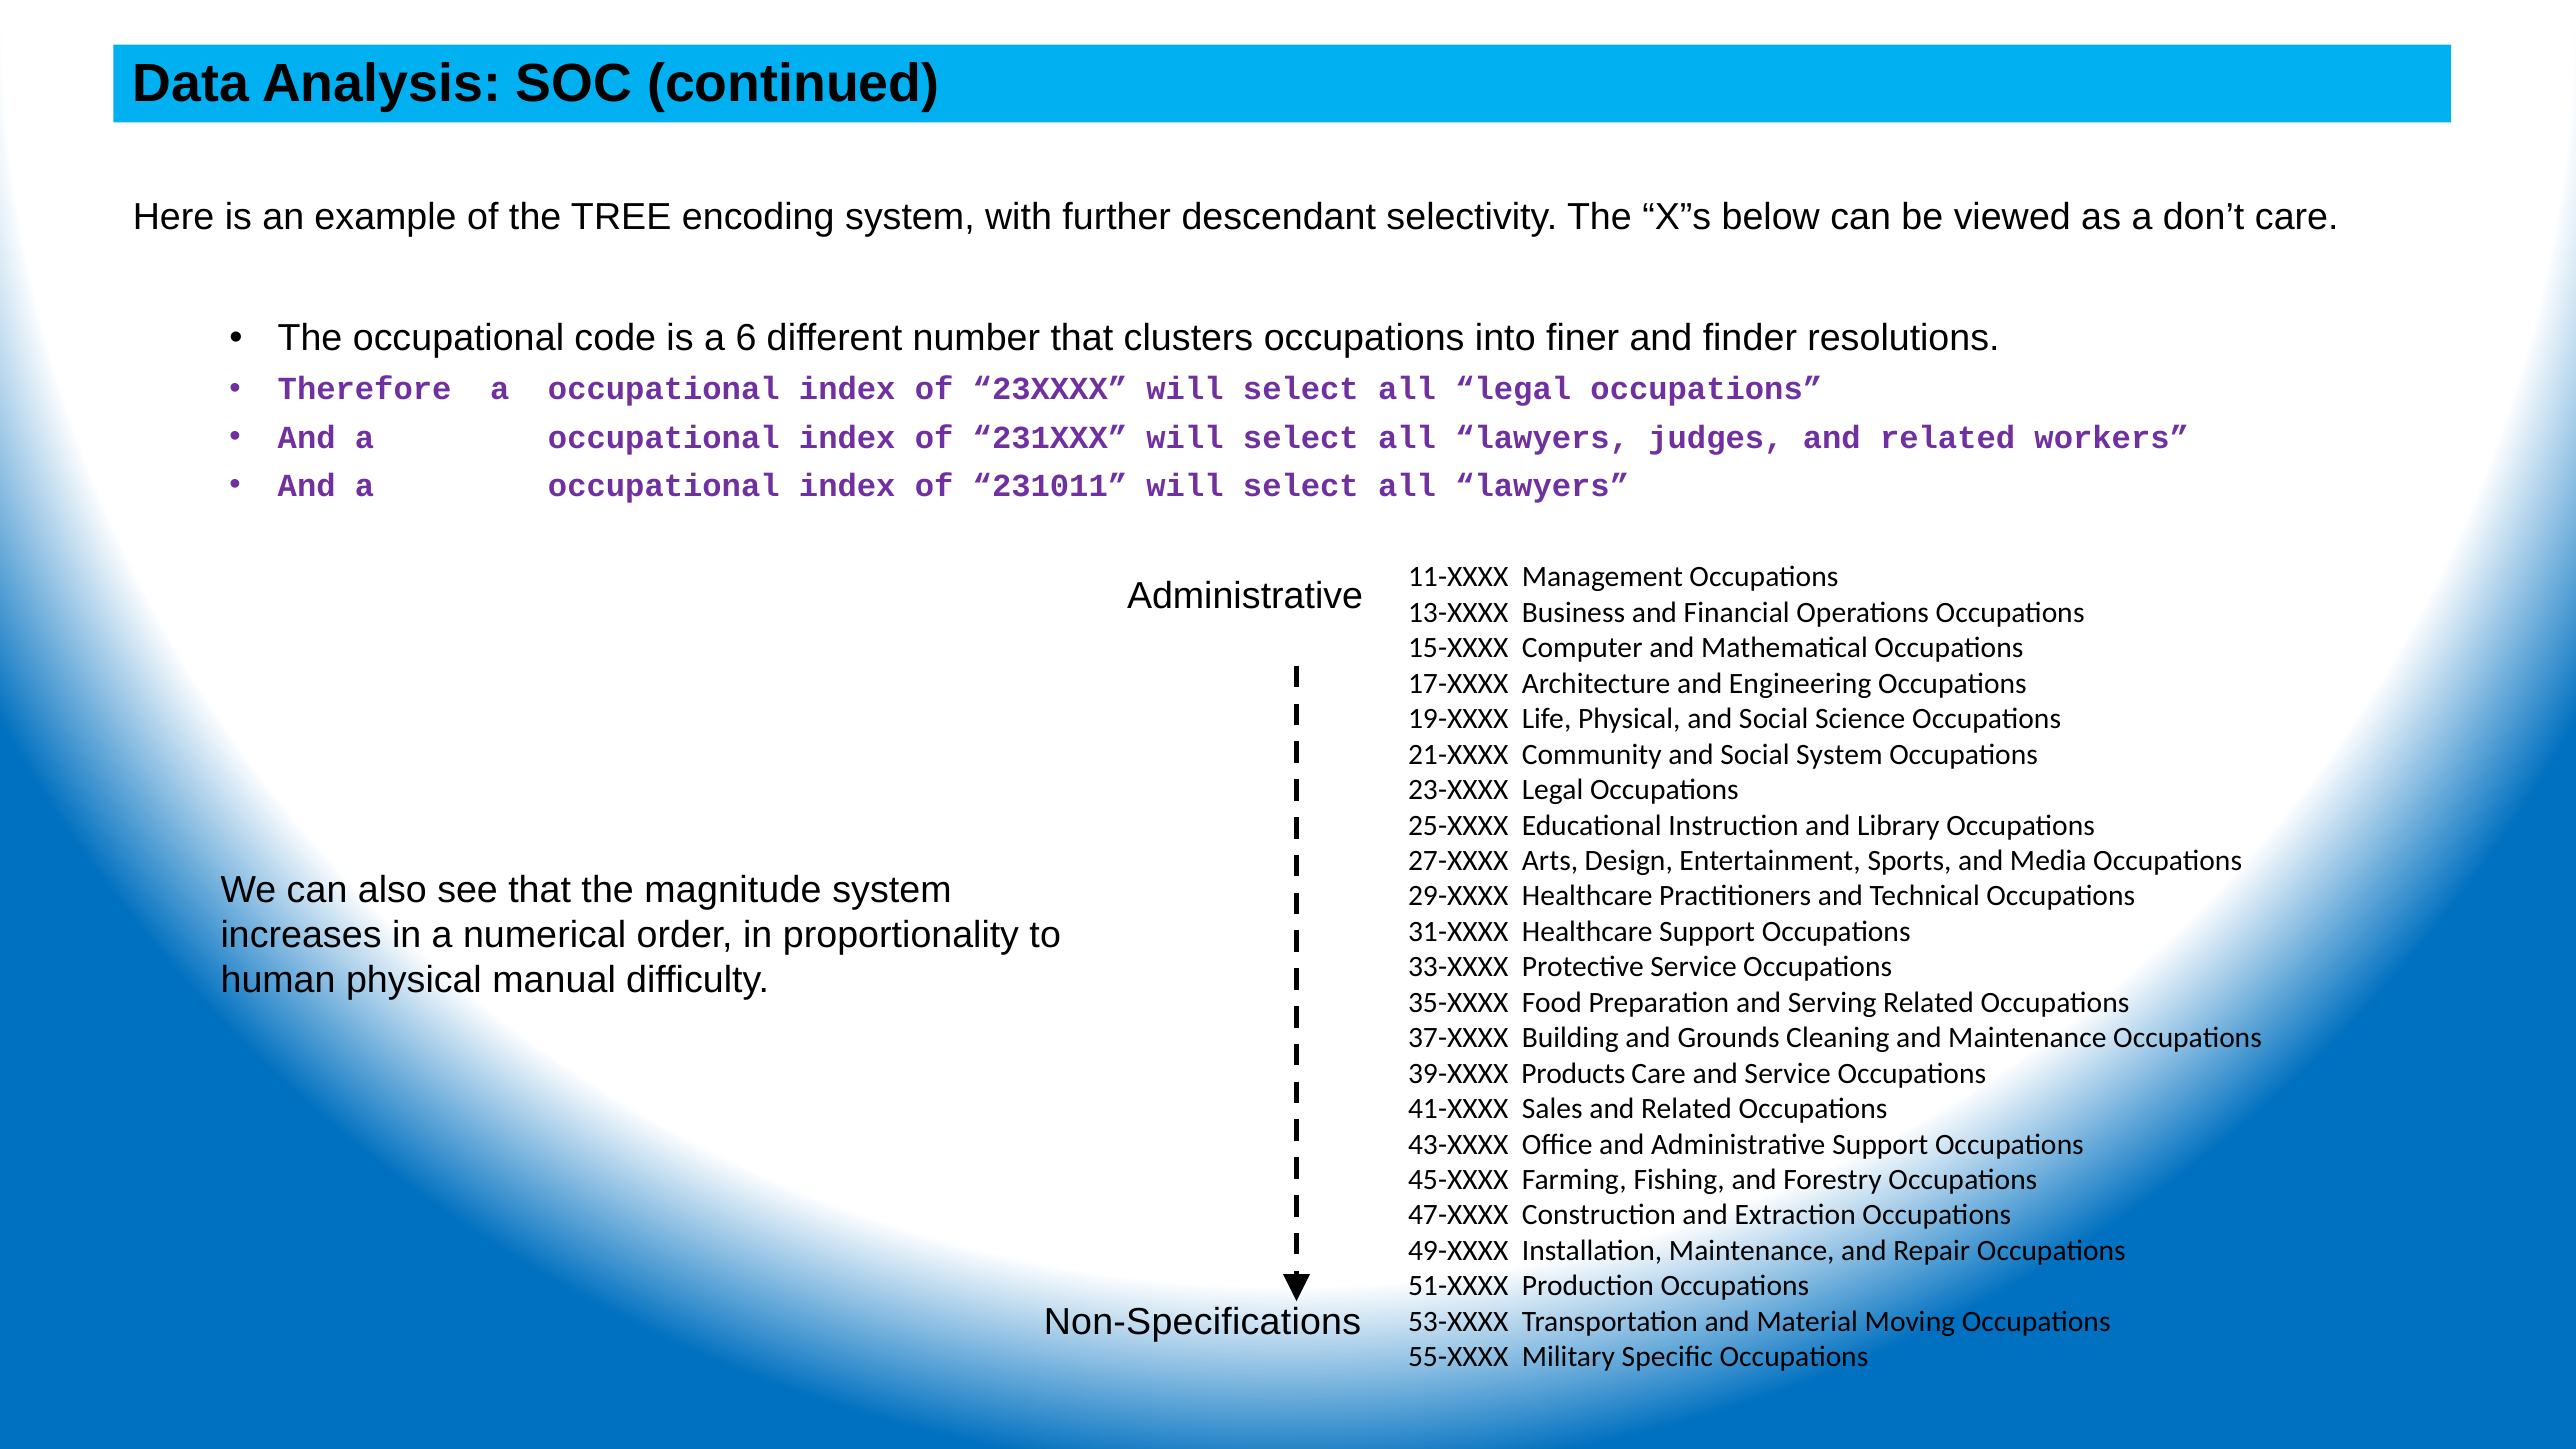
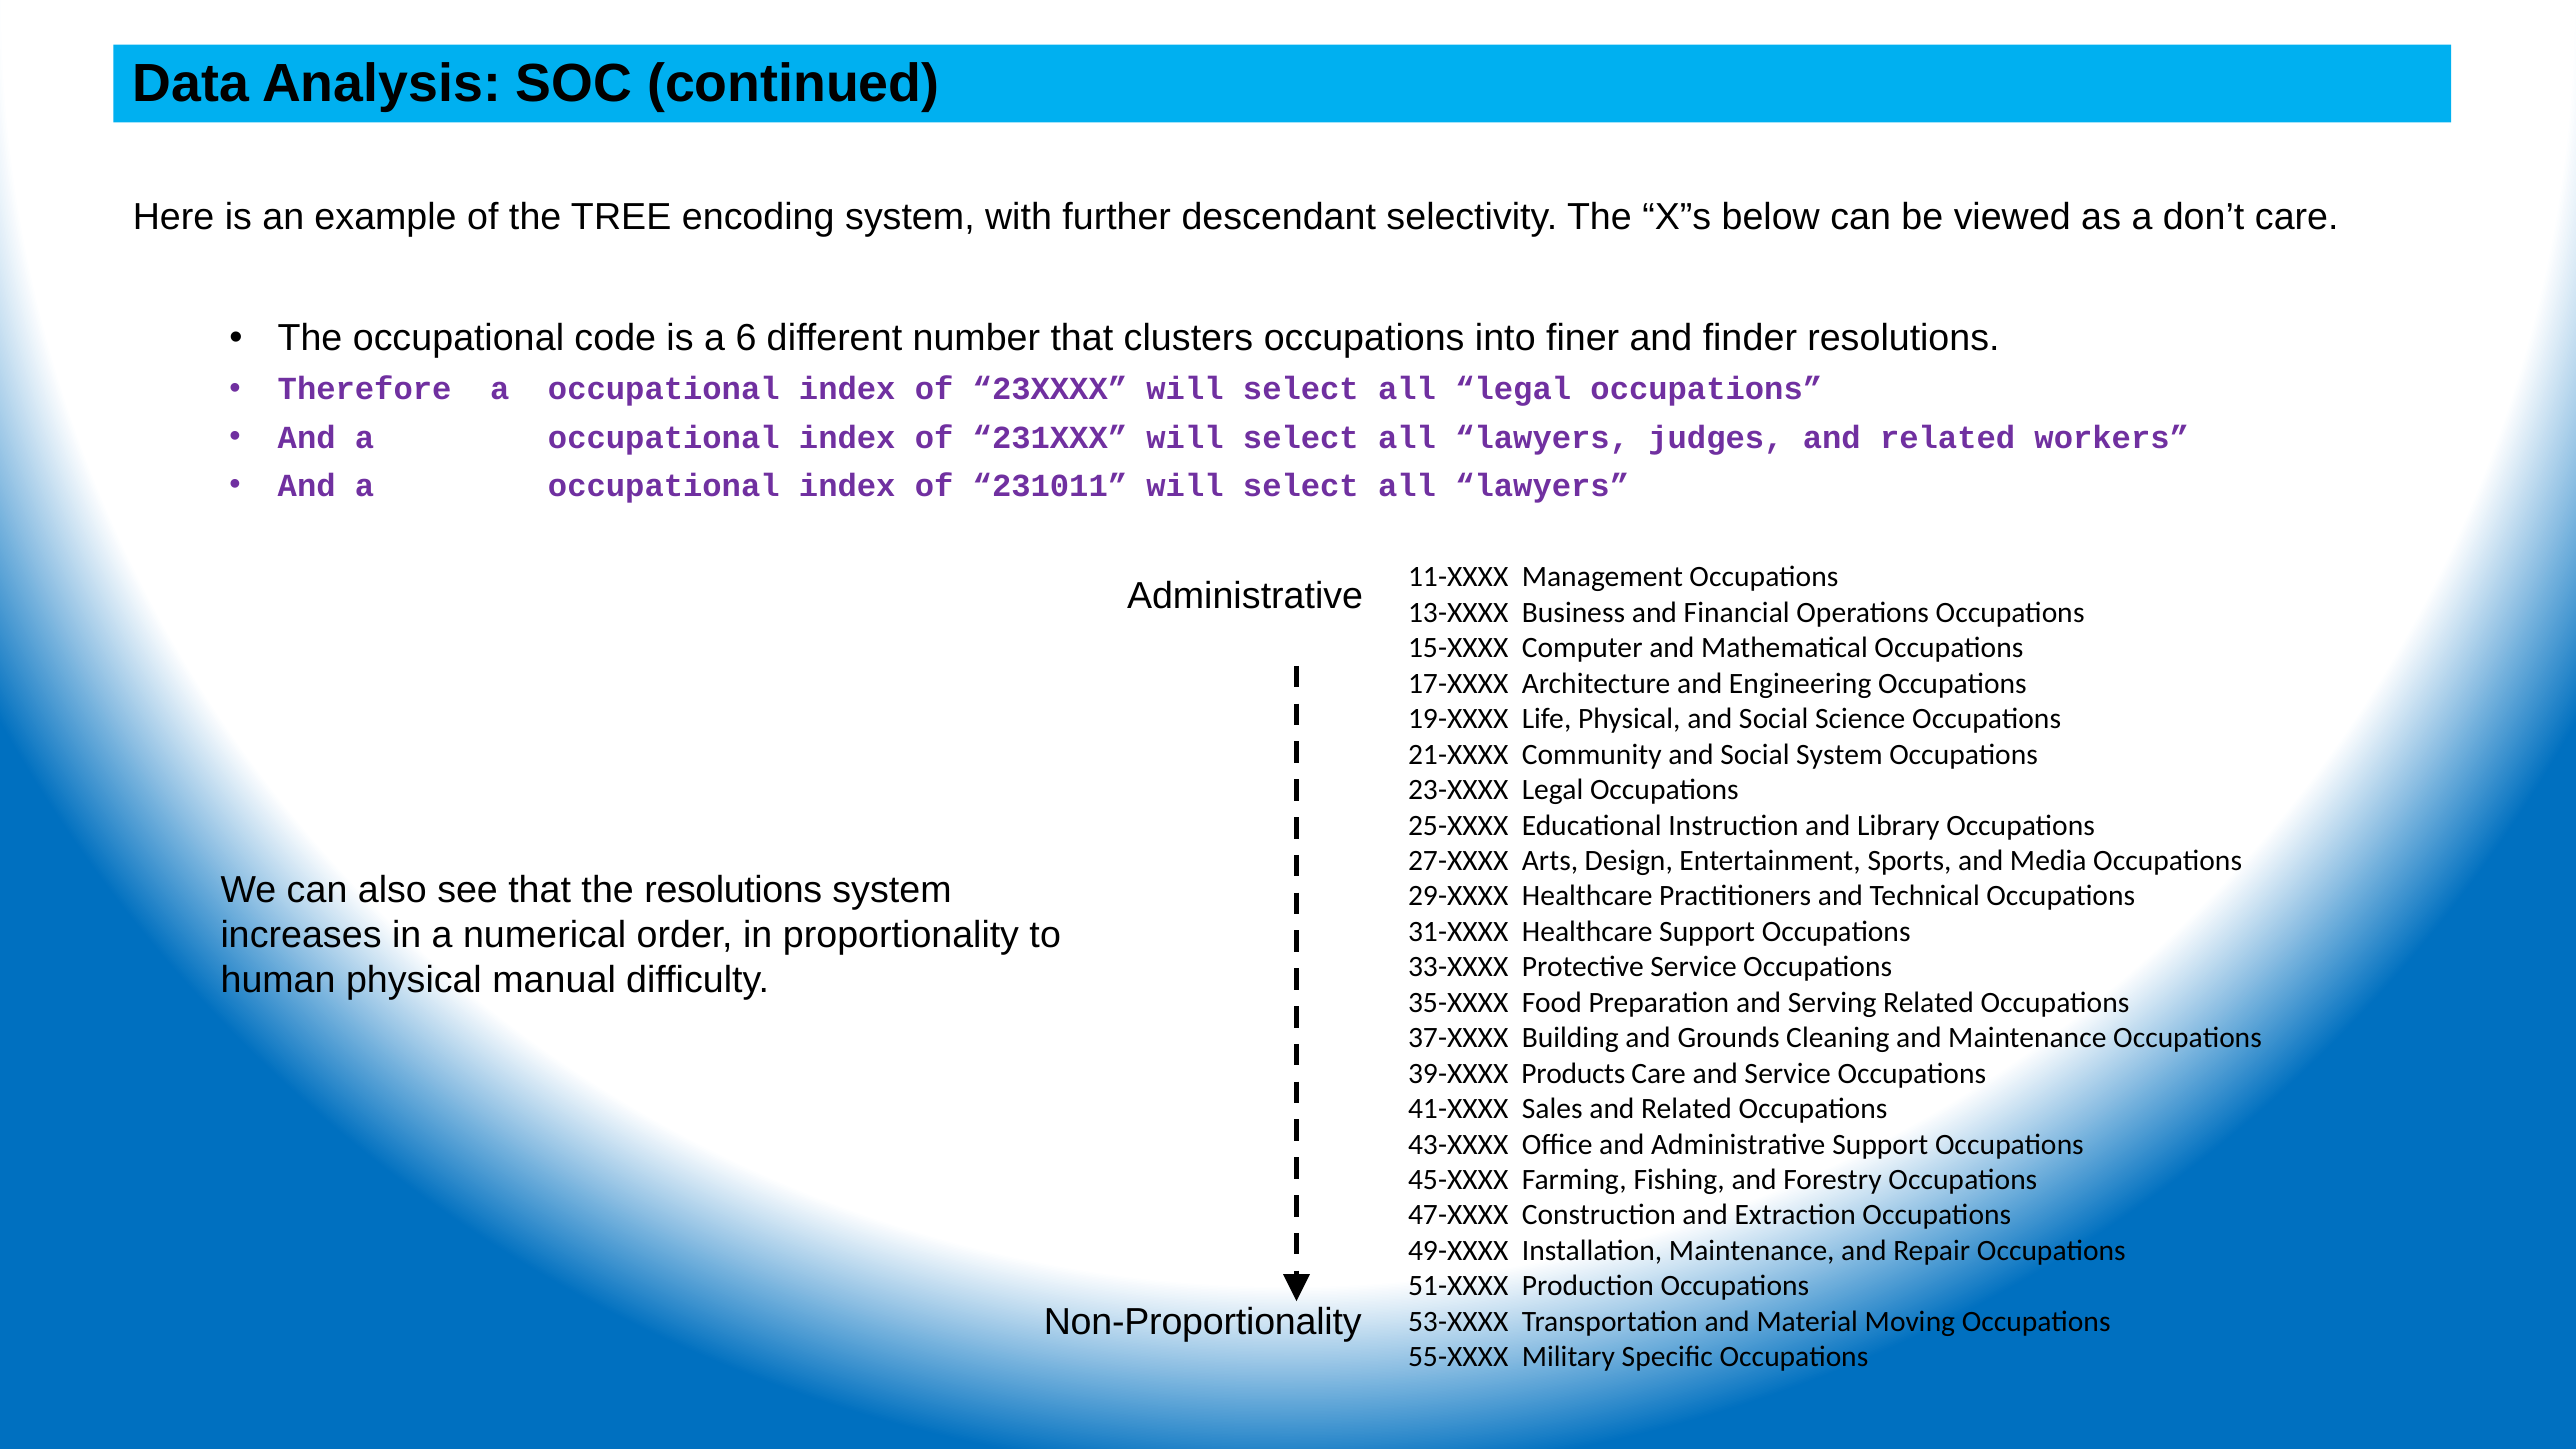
the magnitude: magnitude -> resolutions (733, 890)
Non-Specifications: Non-Specifications -> Non-Proportionality (1203, 1322)
